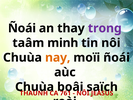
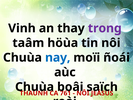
Ñoái: Ñoái -> Vinh (22, 28)
minh: minh -> höùa (63, 43)
nay colour: orange -> blue (58, 57)
